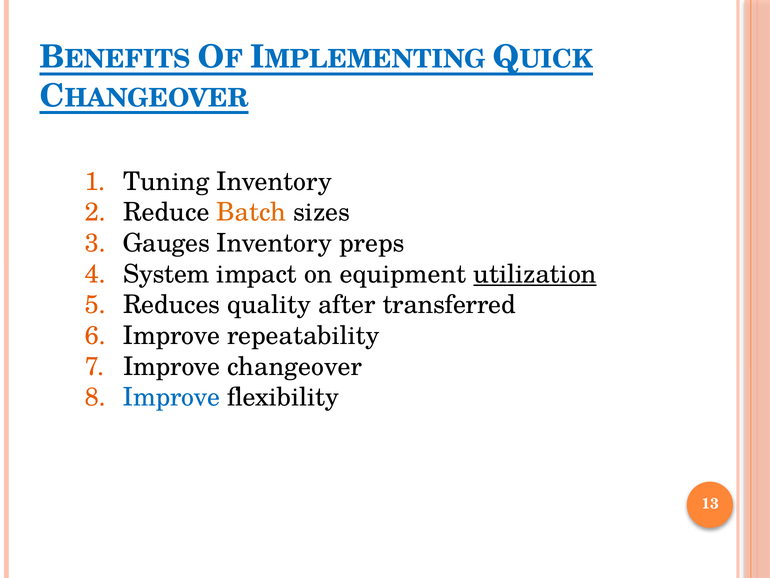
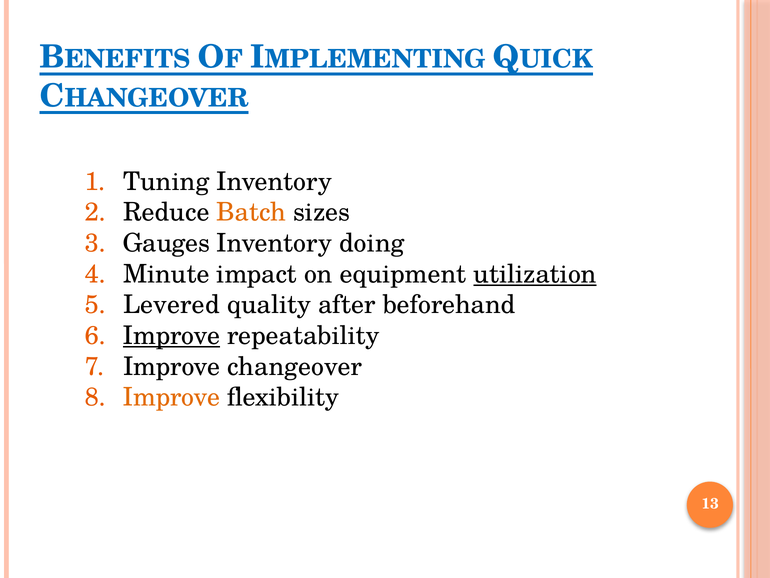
preps: preps -> doing (372, 243)
System: System -> Minute (166, 274)
Reduces: Reduces -> Levered (171, 305)
transferred: transferred -> beforehand (449, 305)
Improve underline: none -> present (172, 335)
Improve colour: blue -> orange (172, 397)
